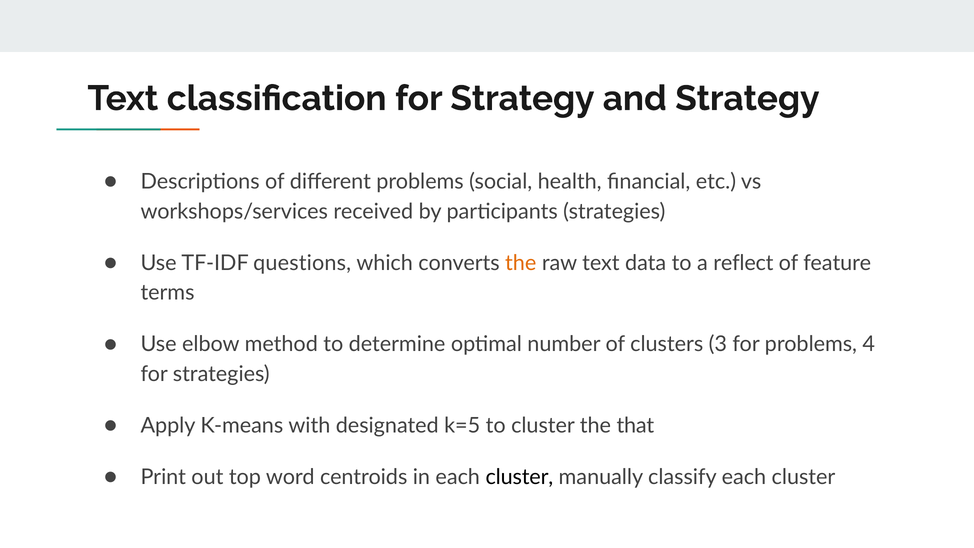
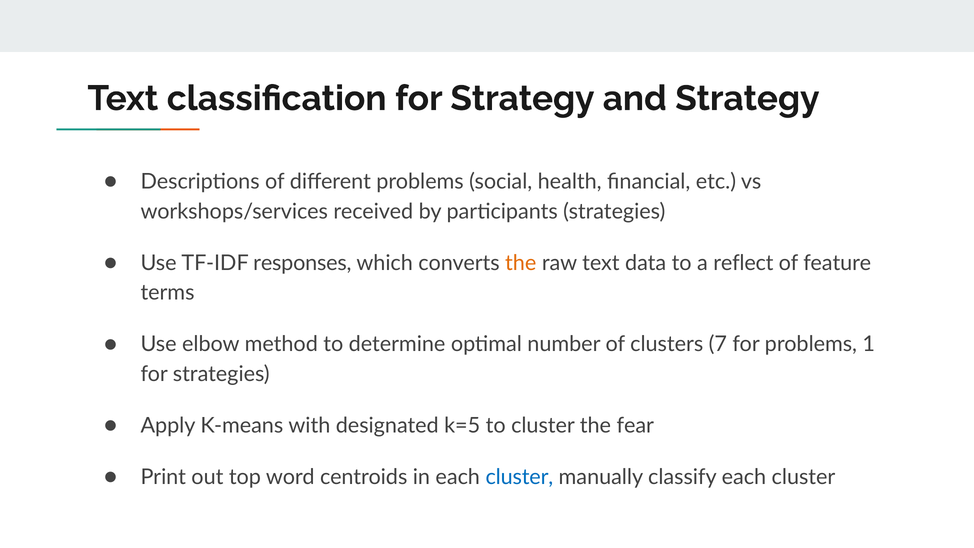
questions: questions -> responses (302, 263)
3: 3 -> 7 (718, 344)
4: 4 -> 1 (869, 344)
that: that -> fear (635, 425)
cluster colour: black -> blue (519, 477)
